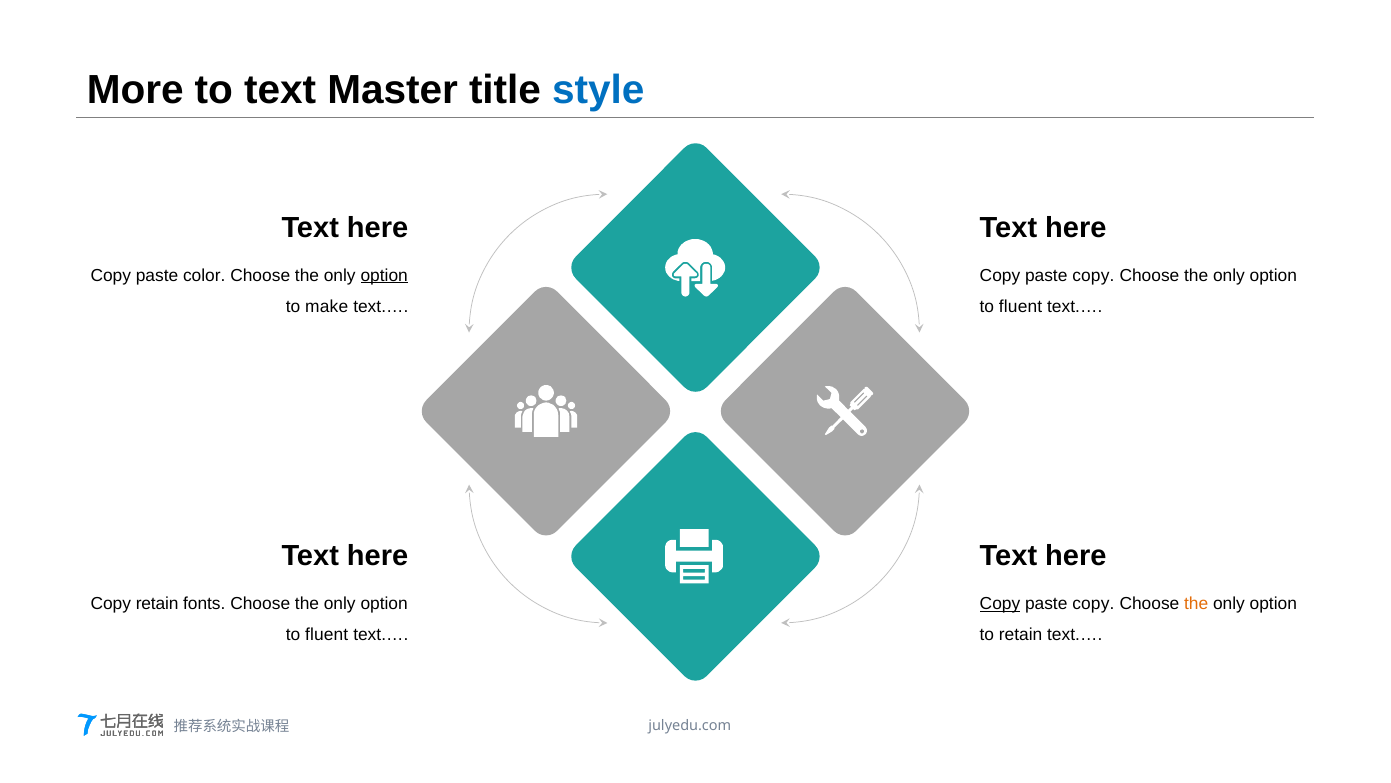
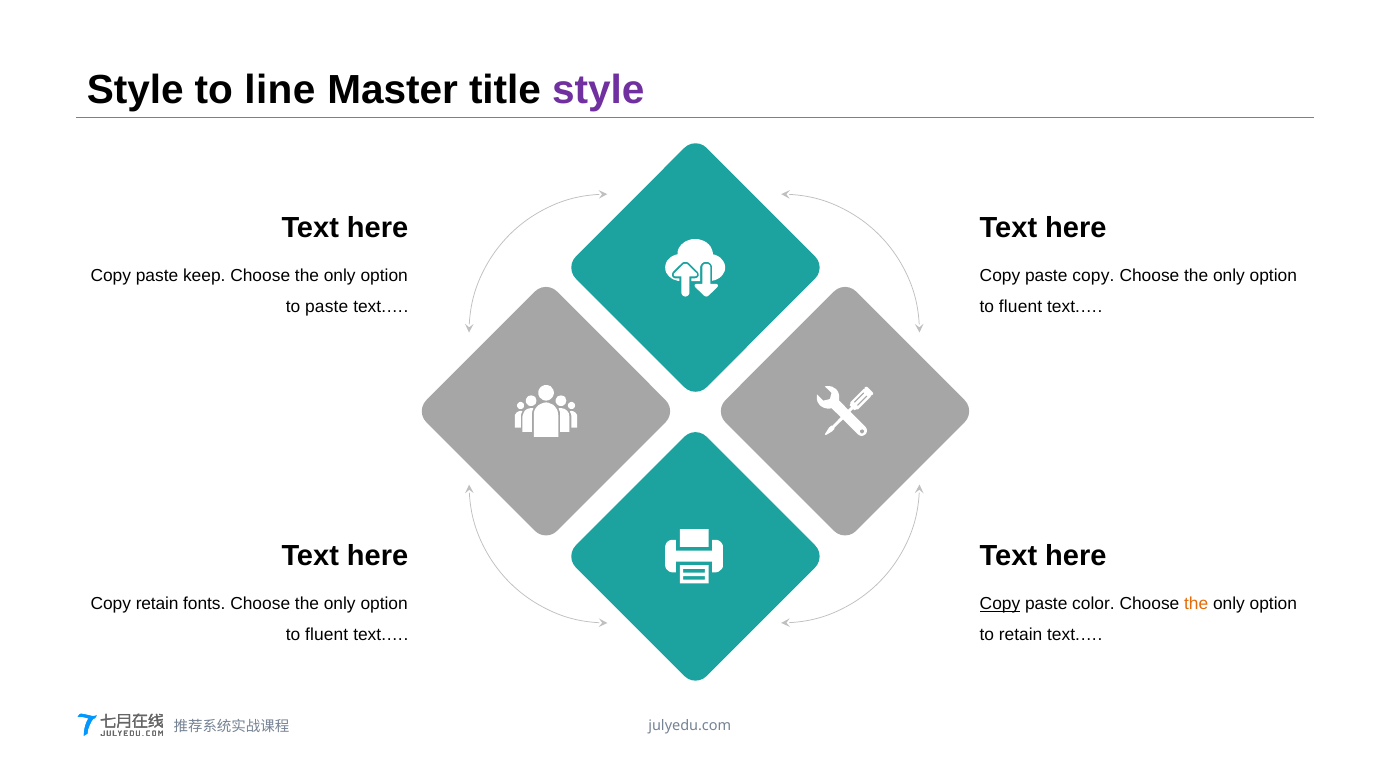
More: More -> Style (135, 90)
to text: text -> line (280, 90)
style colour: blue -> purple (598, 90)
color: color -> keep (204, 275)
option underline: present -> none (384, 275)
to make: make -> paste (327, 307)
copy: copy -> color (1093, 603)
